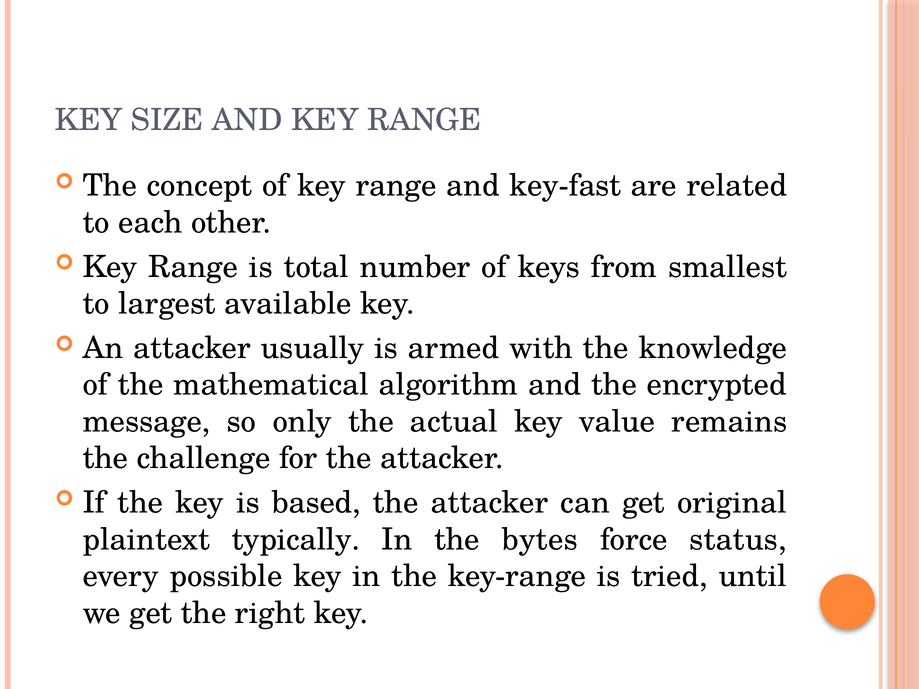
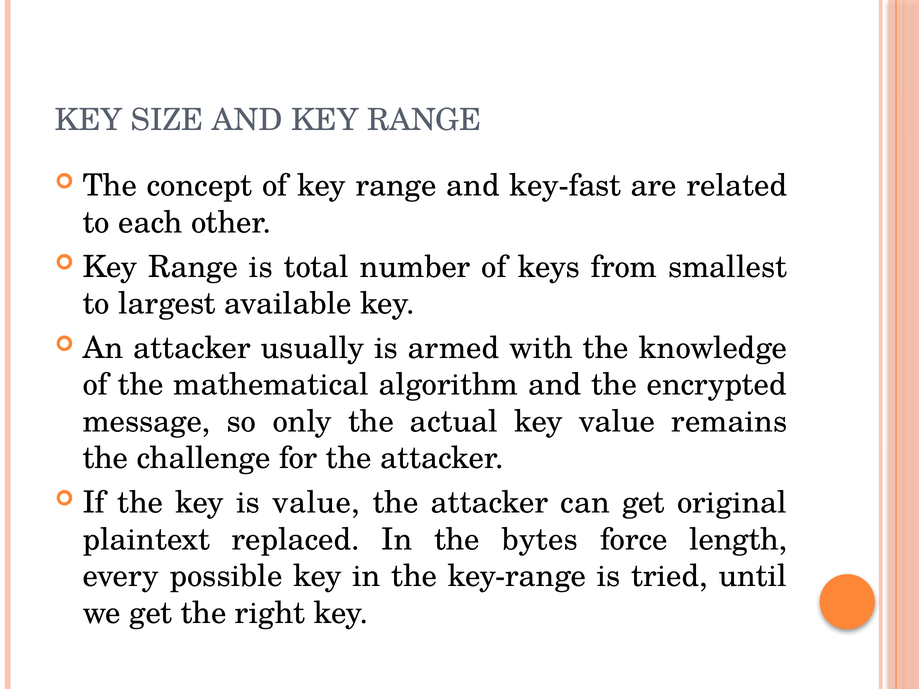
is based: based -> value (316, 503)
typically: typically -> replaced (296, 540)
status: status -> length (738, 540)
